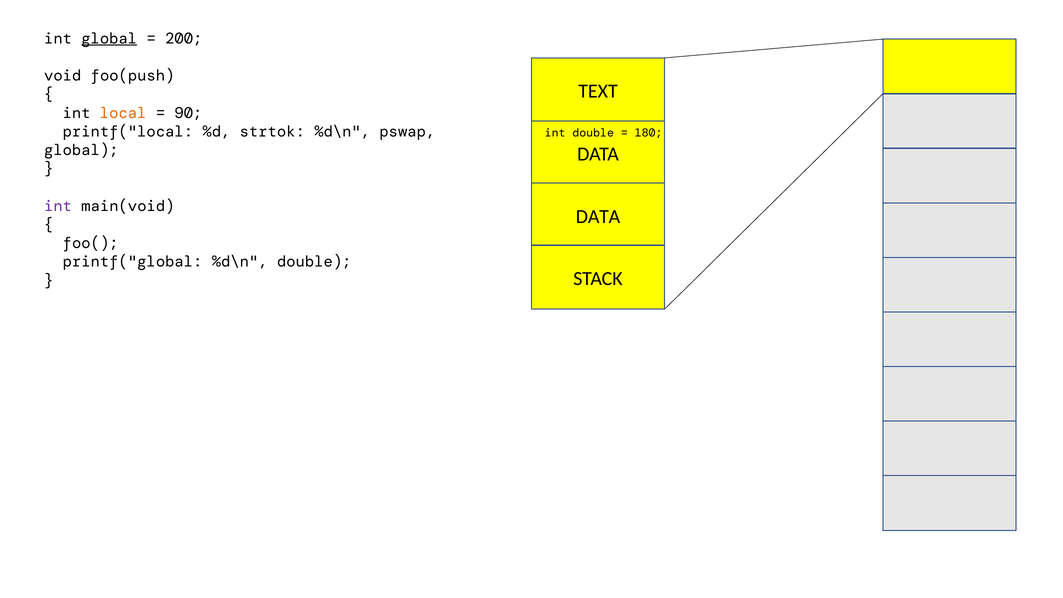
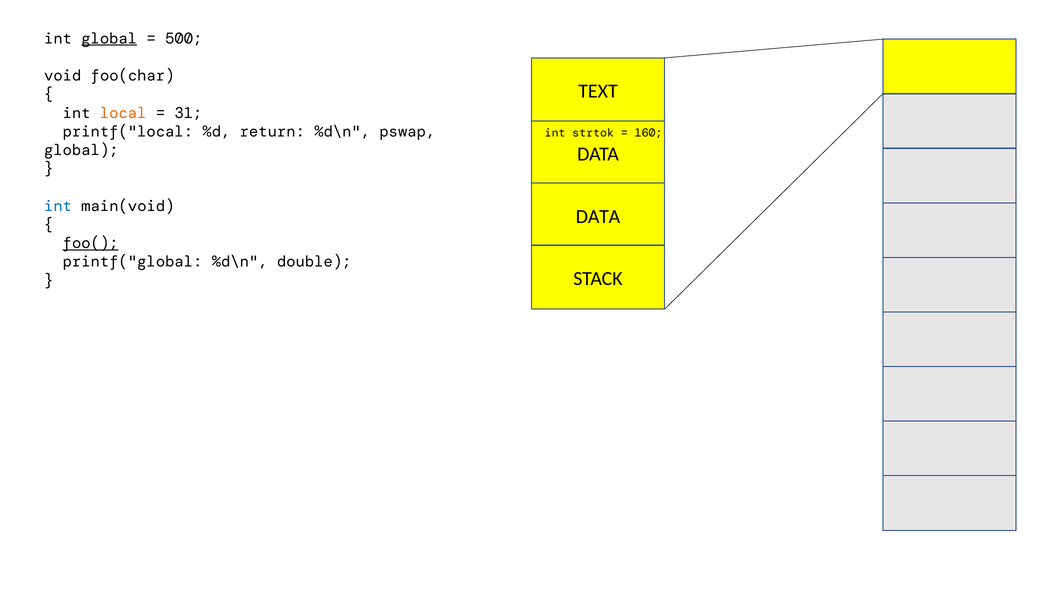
200: 200 -> 500 (184, 38)
foo(push: foo(push -> foo(char (133, 76)
90: 90 -> 31 (188, 113)
strtok: strtok -> return (272, 132)
int double: double -> strtok (593, 133)
180: 180 -> 160 (649, 133)
int colour: purple -> blue (58, 206)
foo( underline: none -> present (91, 243)
